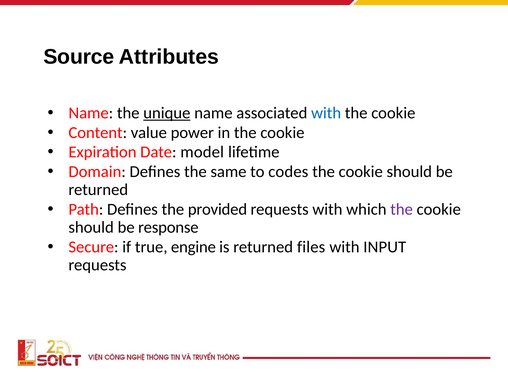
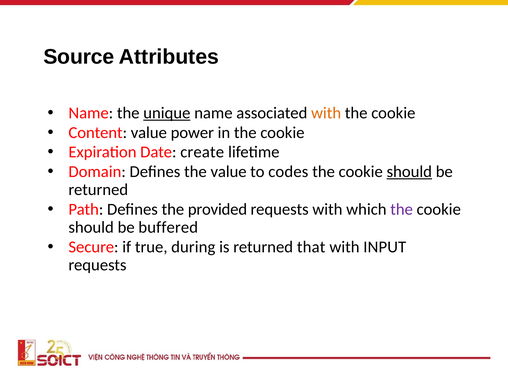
with colour: blue -> orange (326, 113)
model: model -> create (202, 152)
the same: same -> value (229, 172)
should underline: none -> present (409, 172)
response: response -> buffered (168, 227)
engine: engine -> during (193, 247)
files: files -> that (311, 247)
